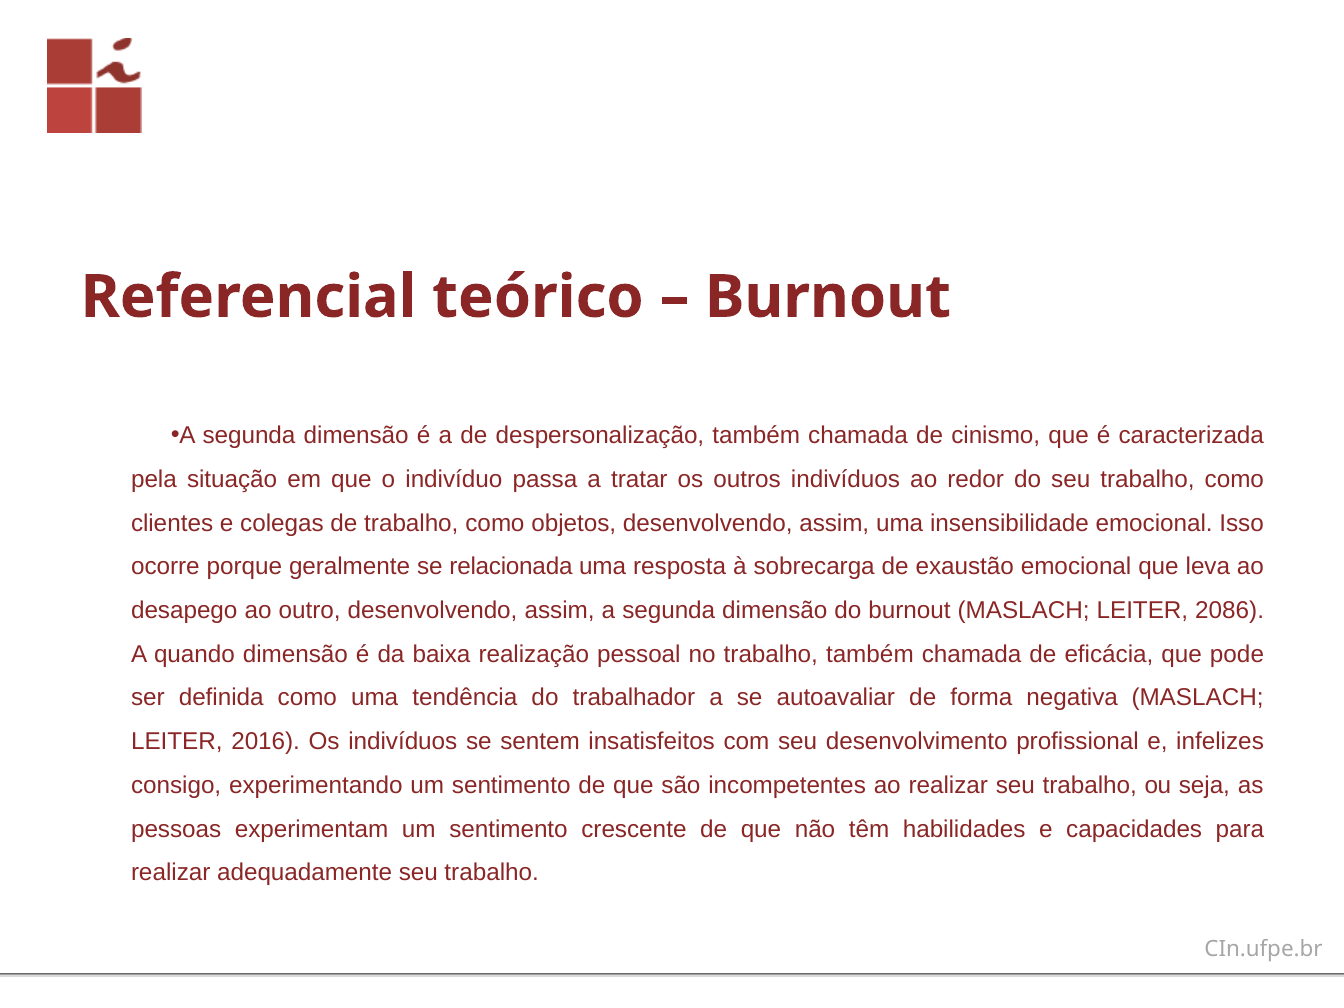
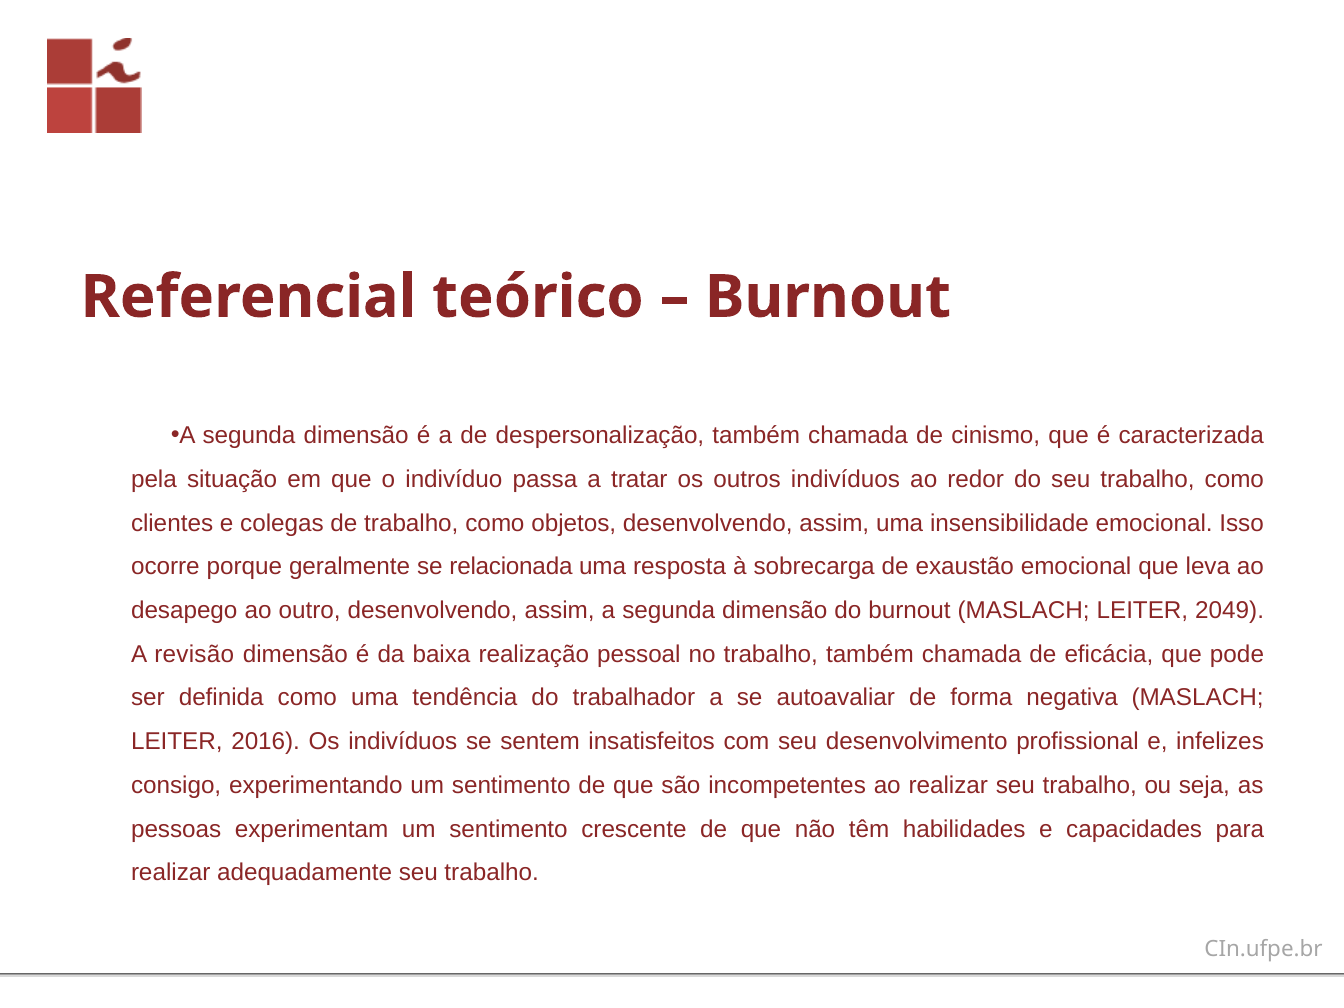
2086: 2086 -> 2049 (1230, 611)
quando: quando -> revisão (194, 654)
